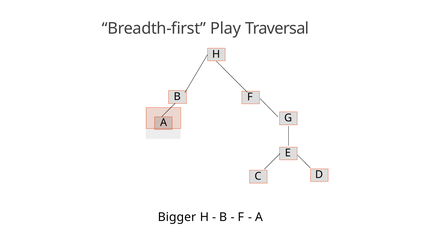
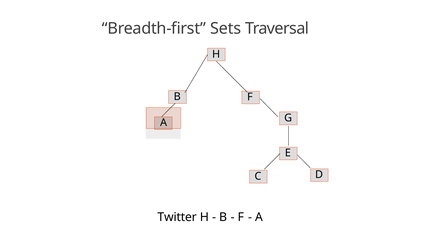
Play: Play -> Sets (226, 28)
Bigger: Bigger -> Twitter (177, 217)
